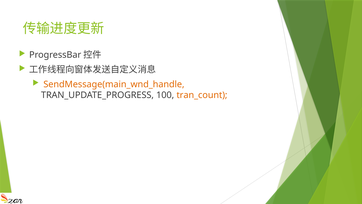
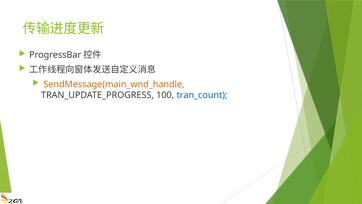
tran_count colour: orange -> blue (202, 95)
